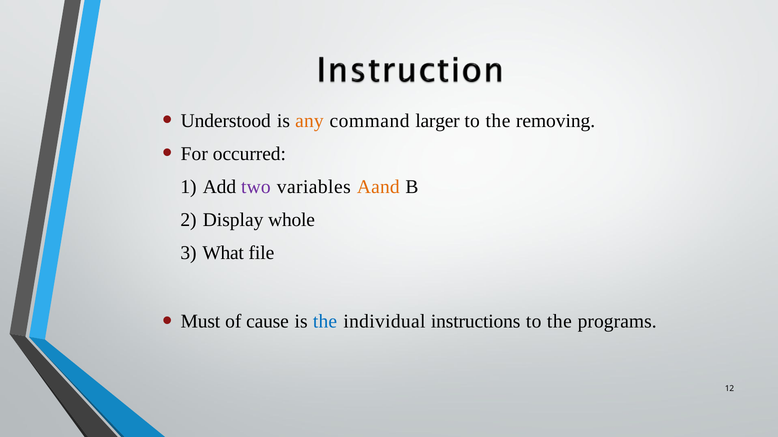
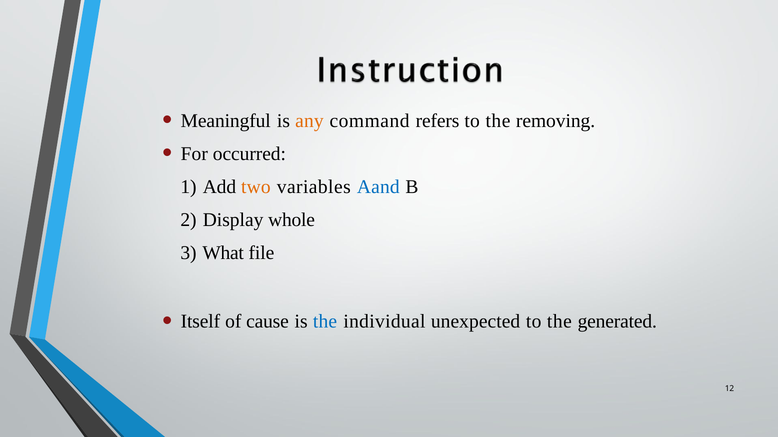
Understood: Understood -> Meaningful (226, 121)
larger: larger -> refers (438, 121)
two colour: purple -> orange (256, 187)
Aand colour: orange -> blue (378, 187)
Must: Must -> Itself (200, 322)
instructions: instructions -> unexpected (476, 322)
programs: programs -> generated (617, 322)
